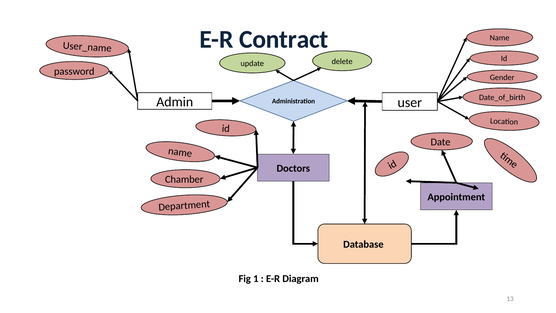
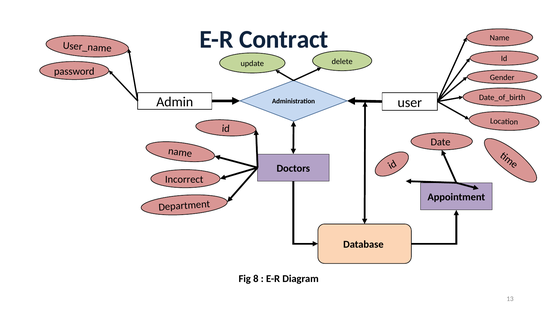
Chamber: Chamber -> Incorrect (184, 179)
1: 1 -> 8 (256, 278)
